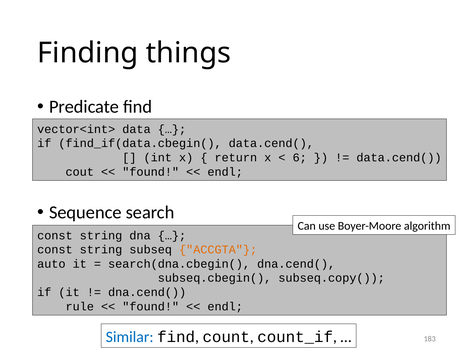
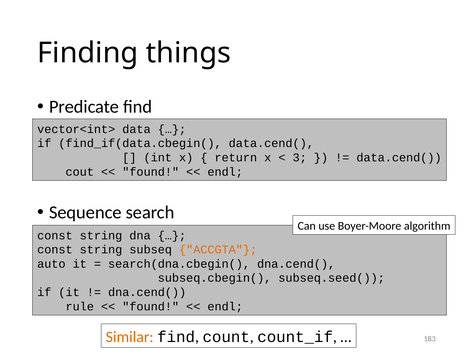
6: 6 -> 3 (300, 157)
subseq.copy(: subseq.copy( -> subseq.seed( (332, 278)
Similar colour: blue -> orange (130, 337)
